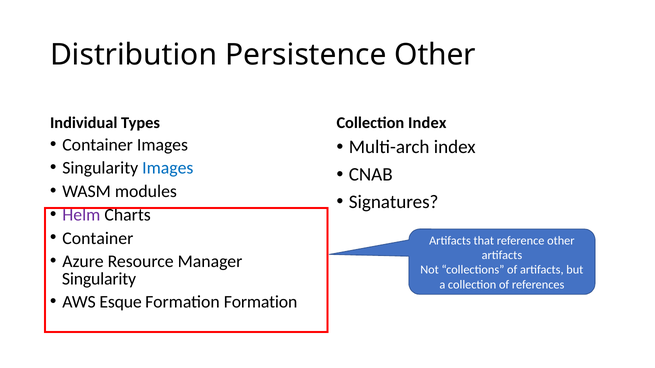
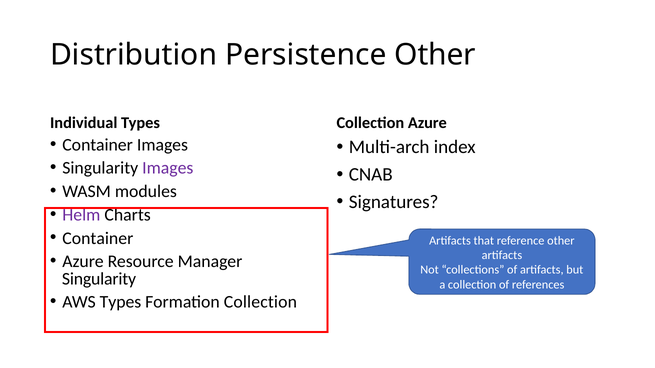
Collection Index: Index -> Azure (427, 123)
Images colour: blue -> purple (168, 168)
AWS Esque: Esque -> Types (120, 302)
Formation Formation: Formation -> Collection (260, 302)
